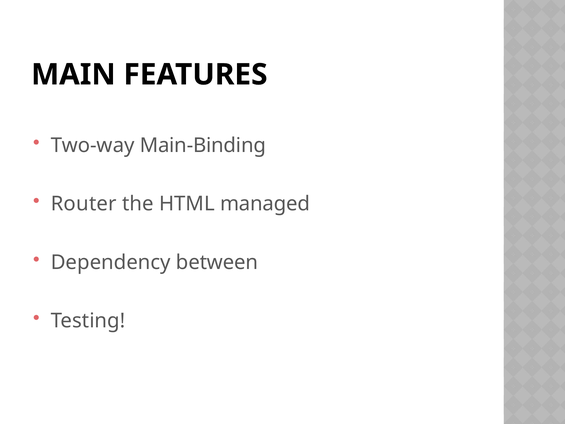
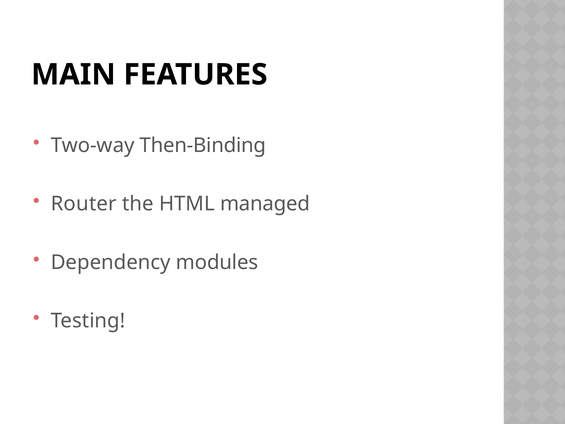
Main-Binding: Main-Binding -> Then-Binding (203, 145)
between: between -> modules (217, 262)
